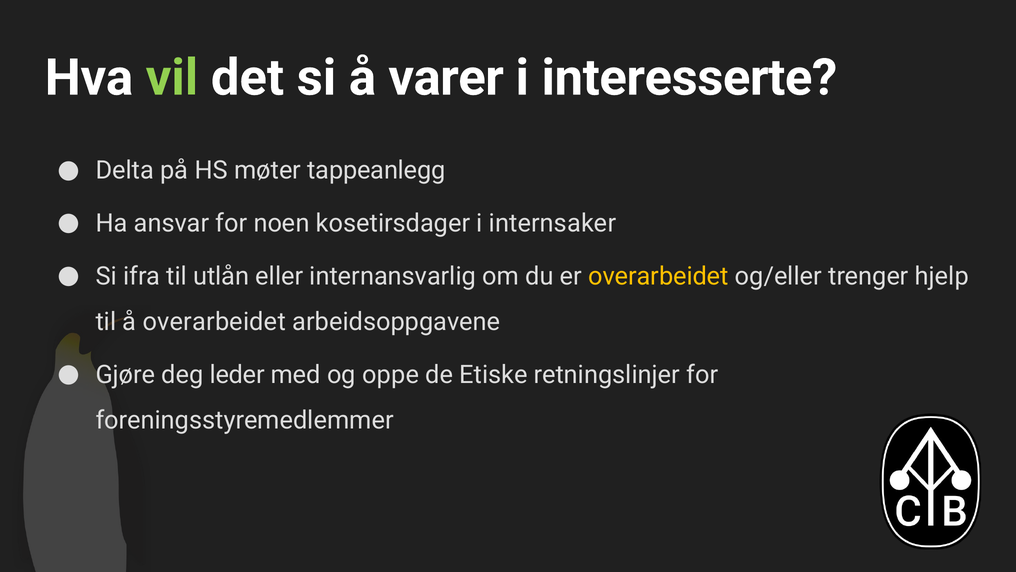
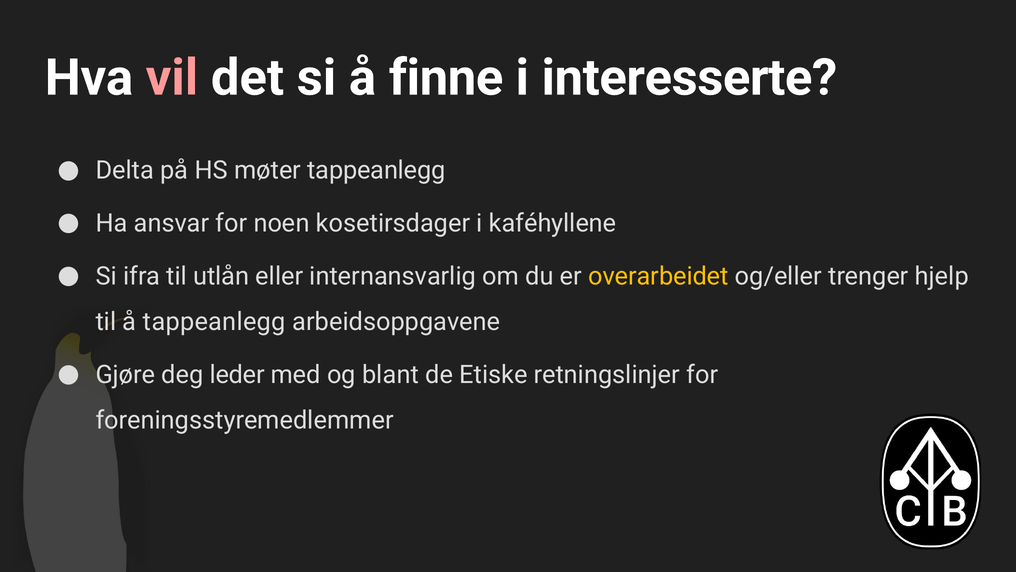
vil colour: light green -> pink (172, 78)
varer: varer -> finne (446, 78)
internsaker: internsaker -> kaféhyllene (553, 223)
å overarbeidet: overarbeidet -> tappeanlegg (214, 322)
oppe: oppe -> blant (391, 374)
